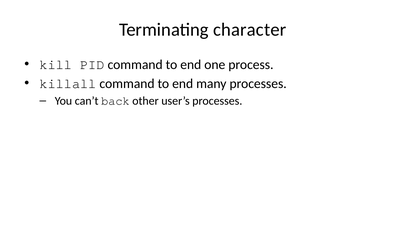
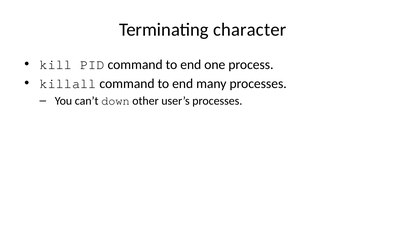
back: back -> down (115, 101)
